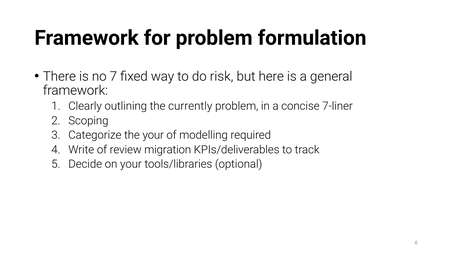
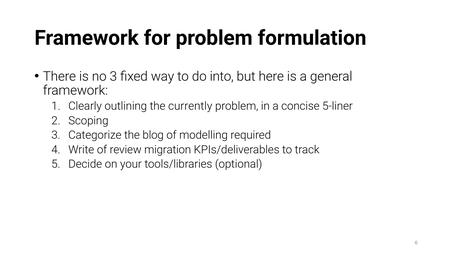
no 7: 7 -> 3 (113, 76)
risk: risk -> into (222, 76)
7-liner: 7-liner -> 5-liner (338, 106)
the your: your -> blog (153, 135)
